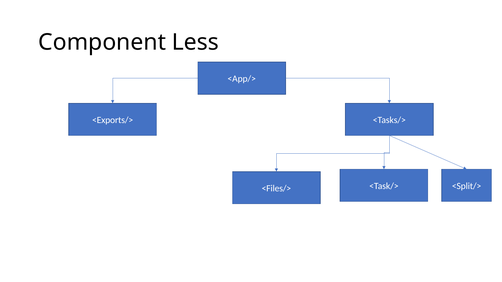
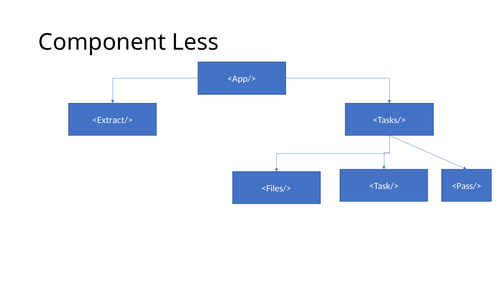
<Exports/>: <Exports/> -> <Extract/> (113, 120)
<Split/>: <Split/> -> <Pass/> (467, 186)
